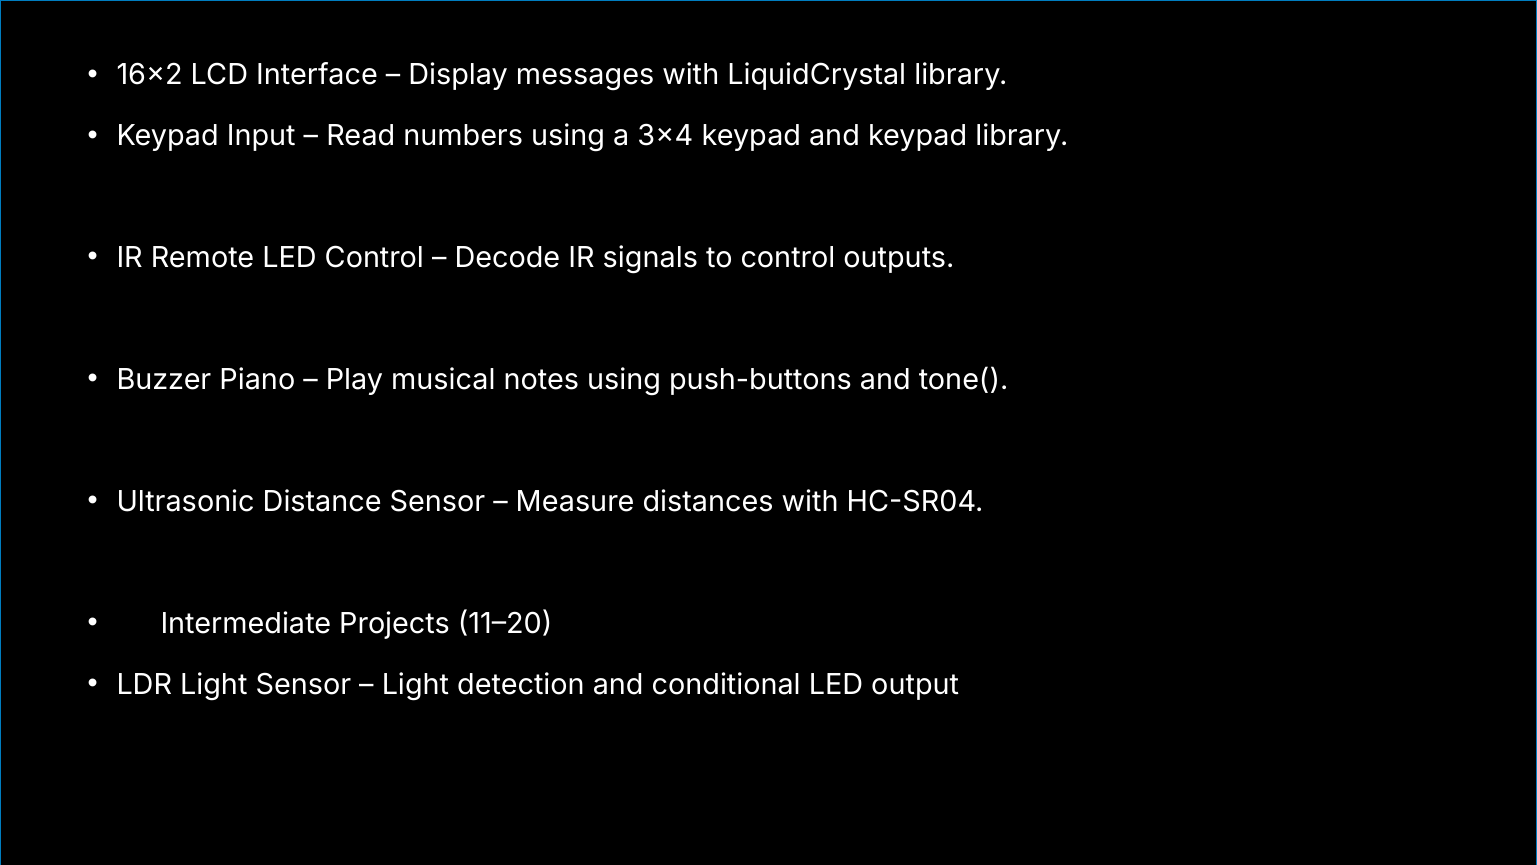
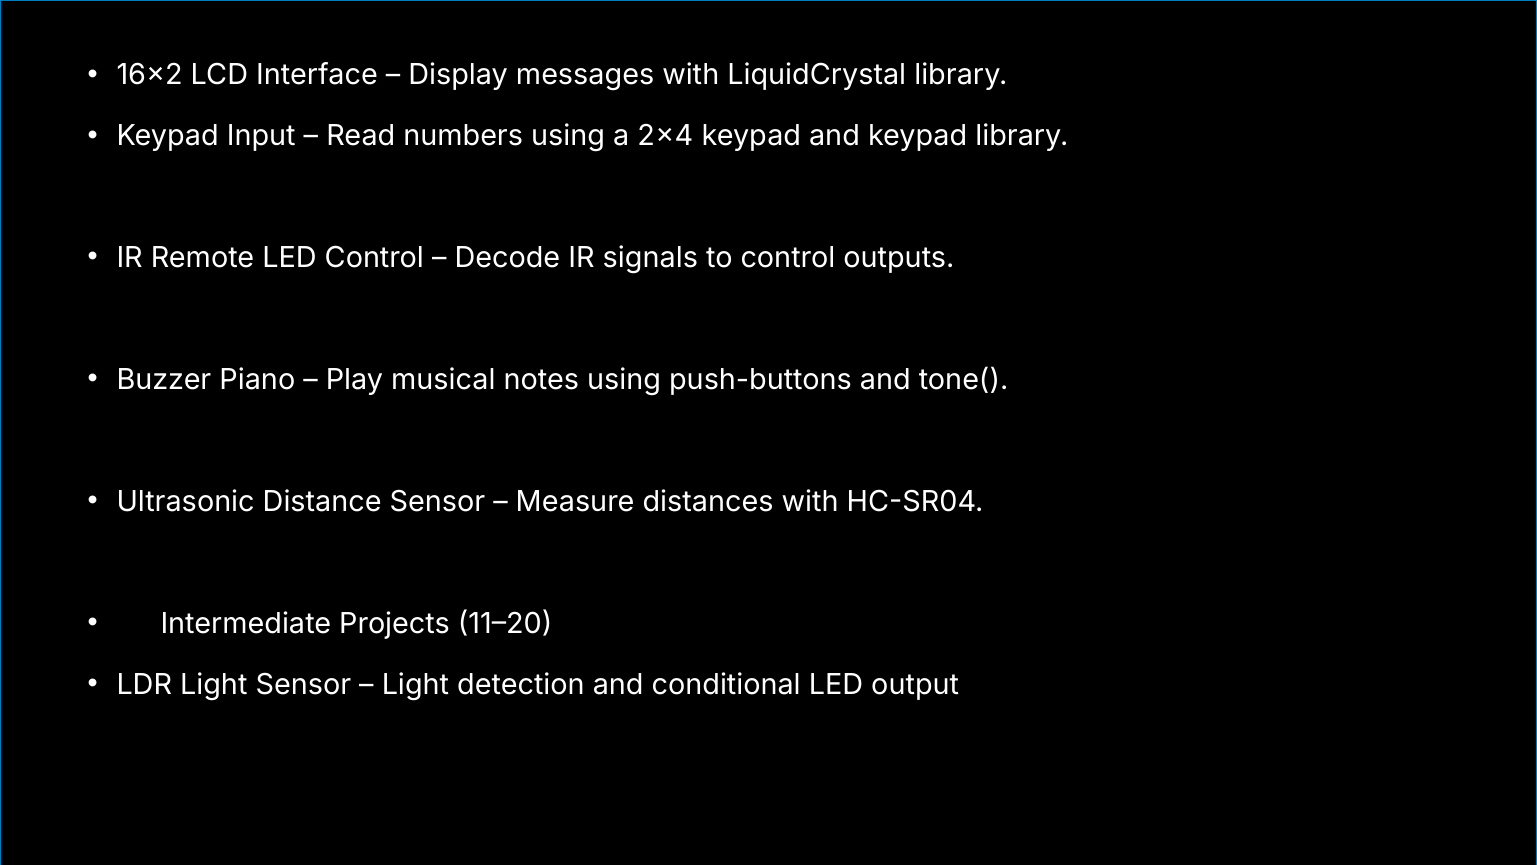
3×4: 3×4 -> 2×4 (665, 136)
